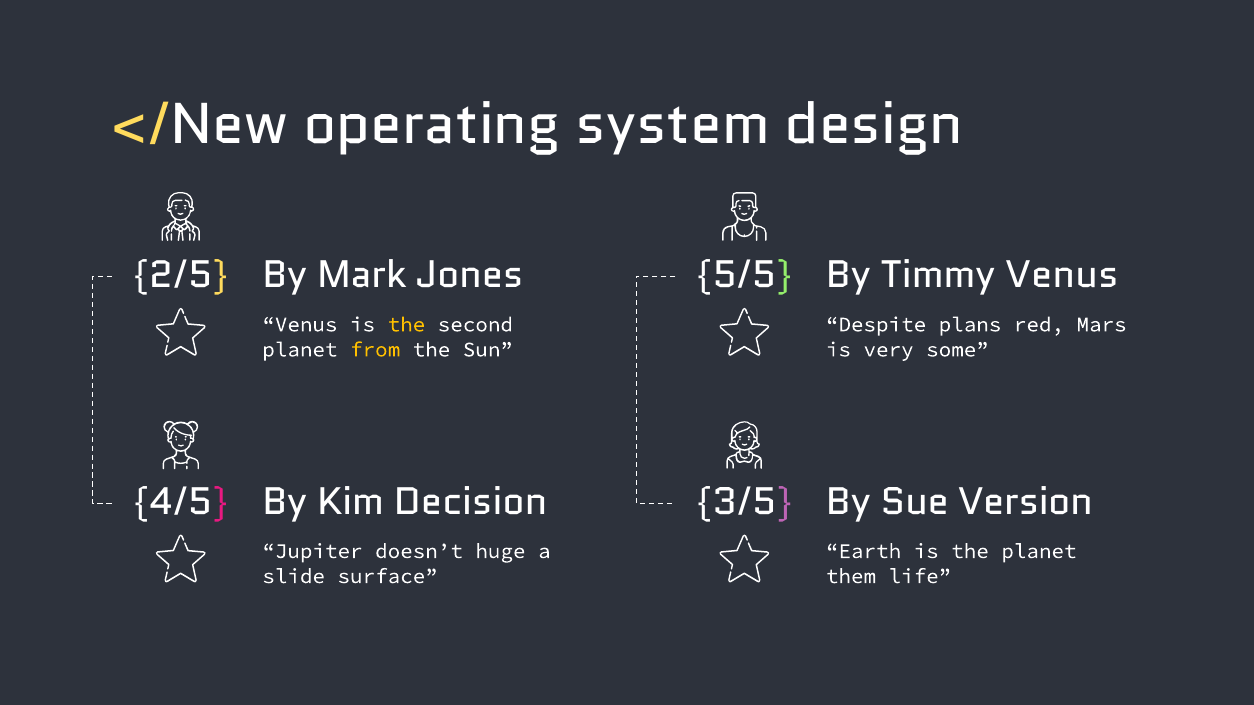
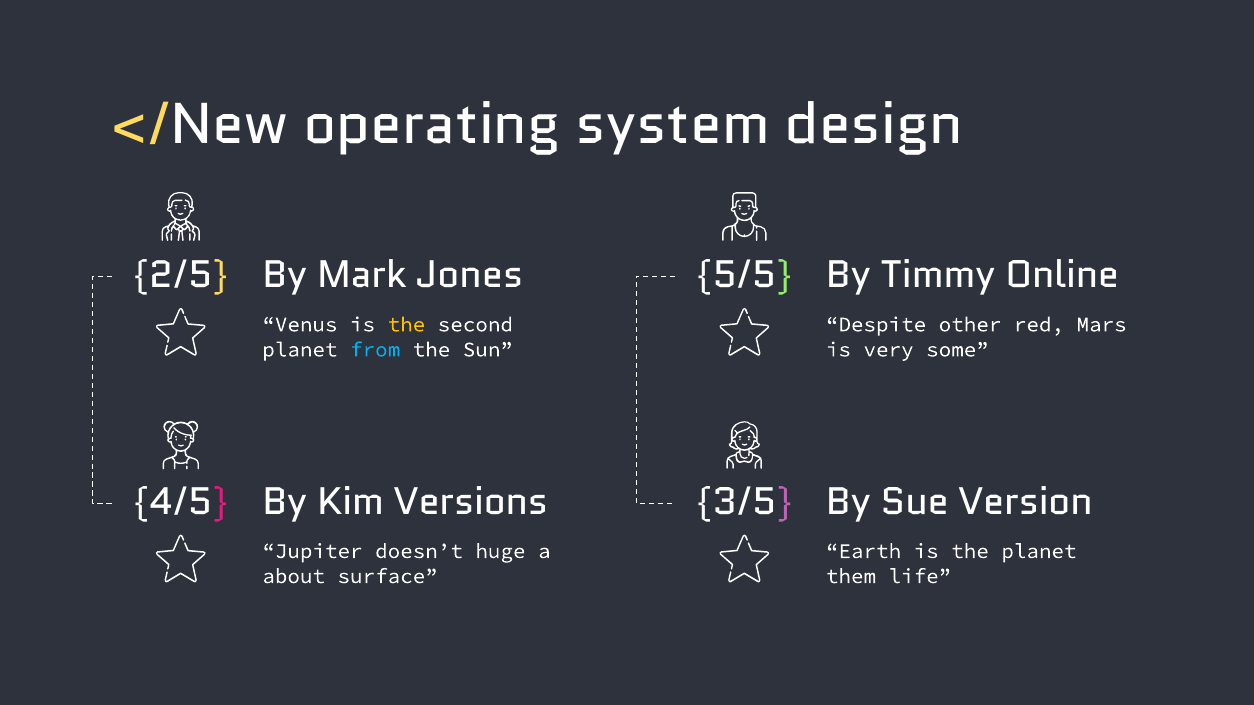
Timmy Venus: Venus -> Online (1062, 275)
plans: plans -> other (970, 325)
from colour: yellow -> light blue (375, 350)
Decision: Decision -> Versions (471, 502)
slide: slide -> about (294, 577)
